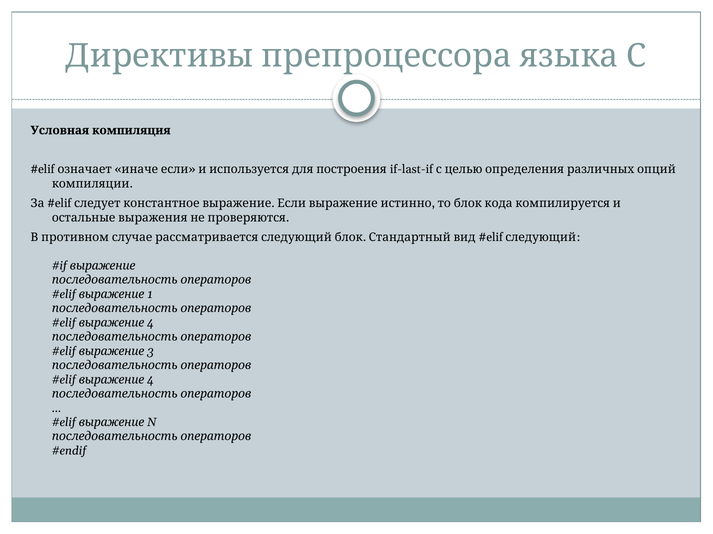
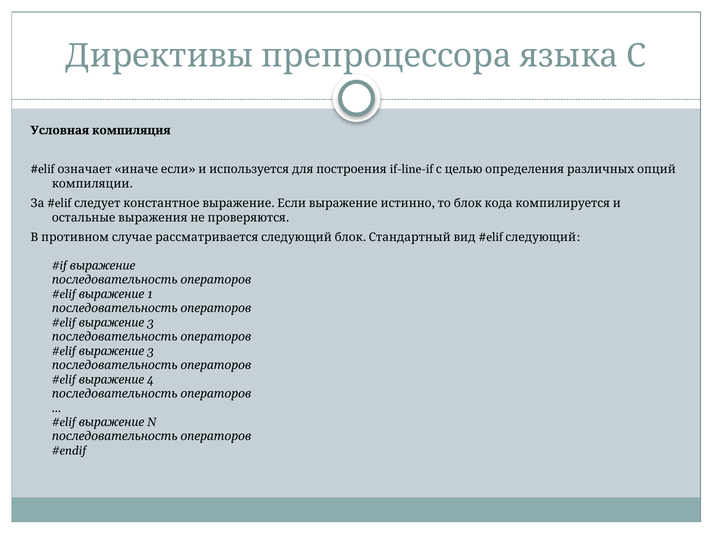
if-last-if: if-last-if -> if-line-if (412, 170)
4: 4 -> 3 (150, 323)
